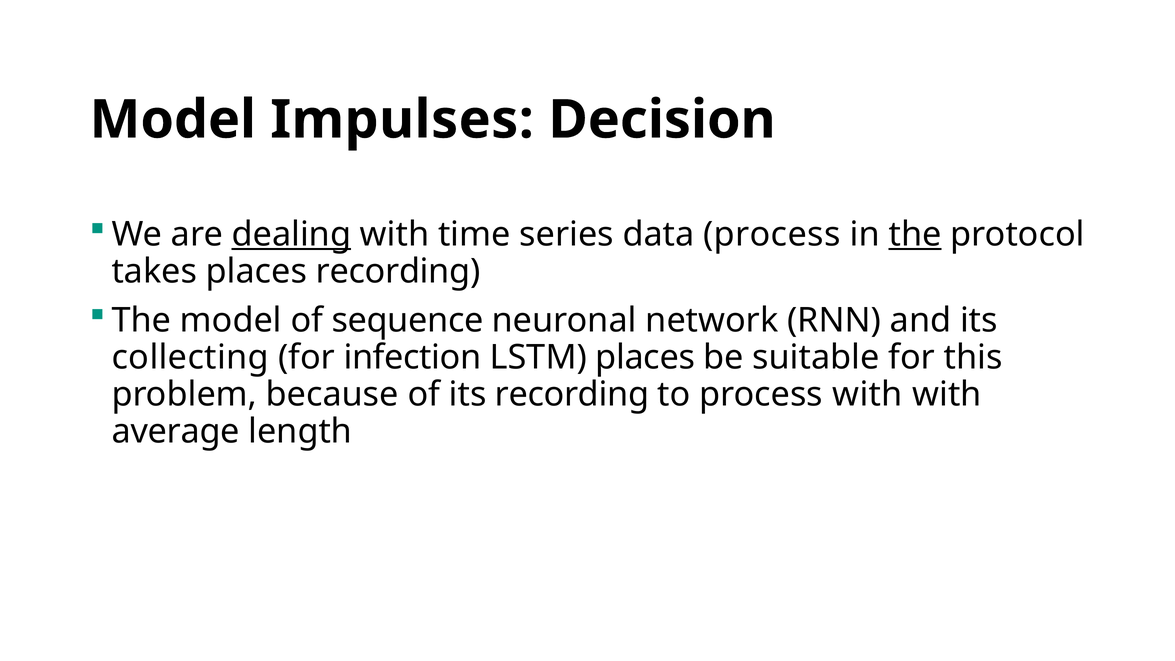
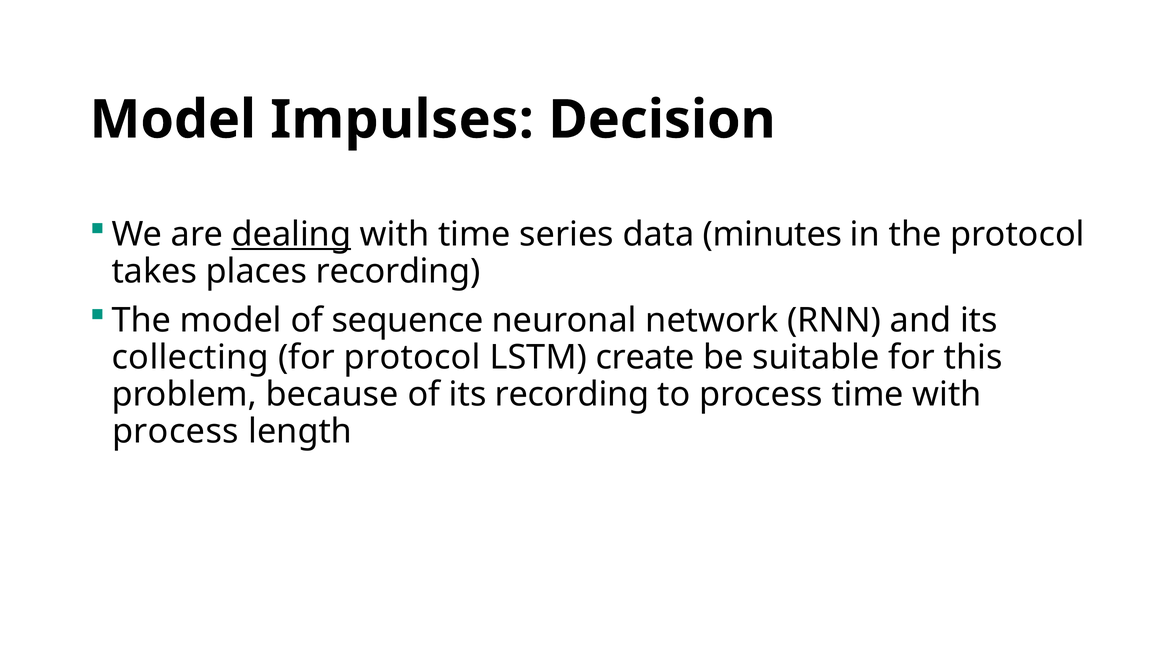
data process: process -> minutes (772, 234)
the underline: present -> none (915, 234)
for infection: infection -> protocol (412, 357)
LSTM places: places -> create (645, 357)
process with: with -> time (868, 394)
average: average -> process (175, 431)
